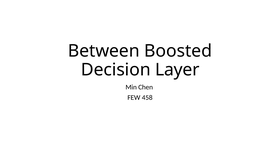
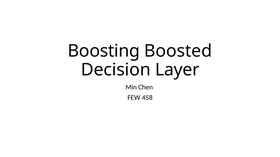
Between: Between -> Boosting (104, 51)
